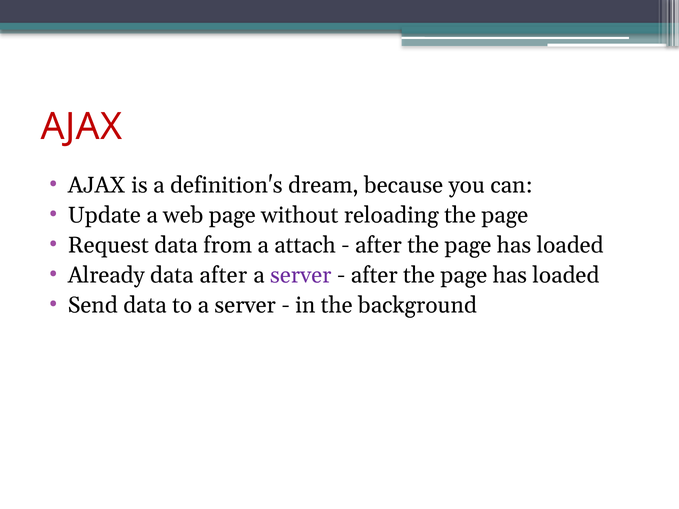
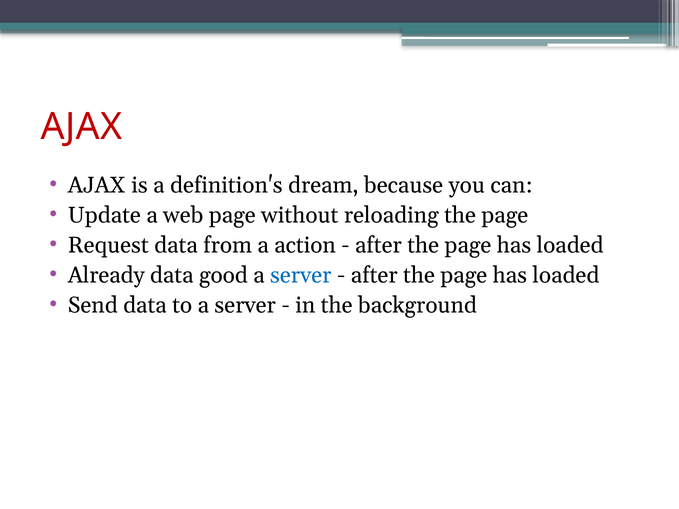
attach: attach -> action (305, 246)
data after: after -> good (223, 276)
server colour: purple -> blue (301, 276)
